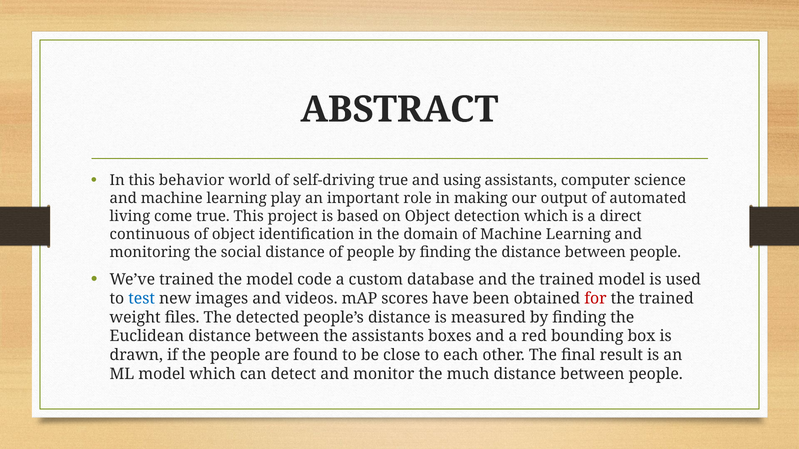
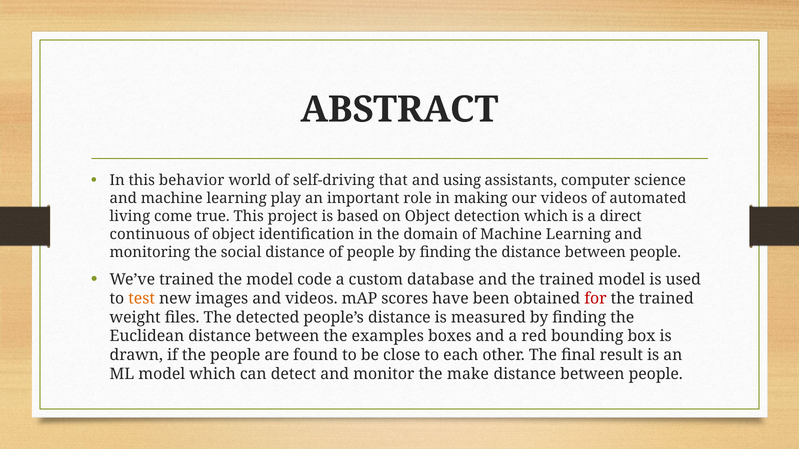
self-driving true: true -> that (393, 181)
our output: output -> videos (564, 199)
test colour: blue -> orange (142, 299)
the assistants: assistants -> examples (388, 337)
much: much -> make (468, 375)
